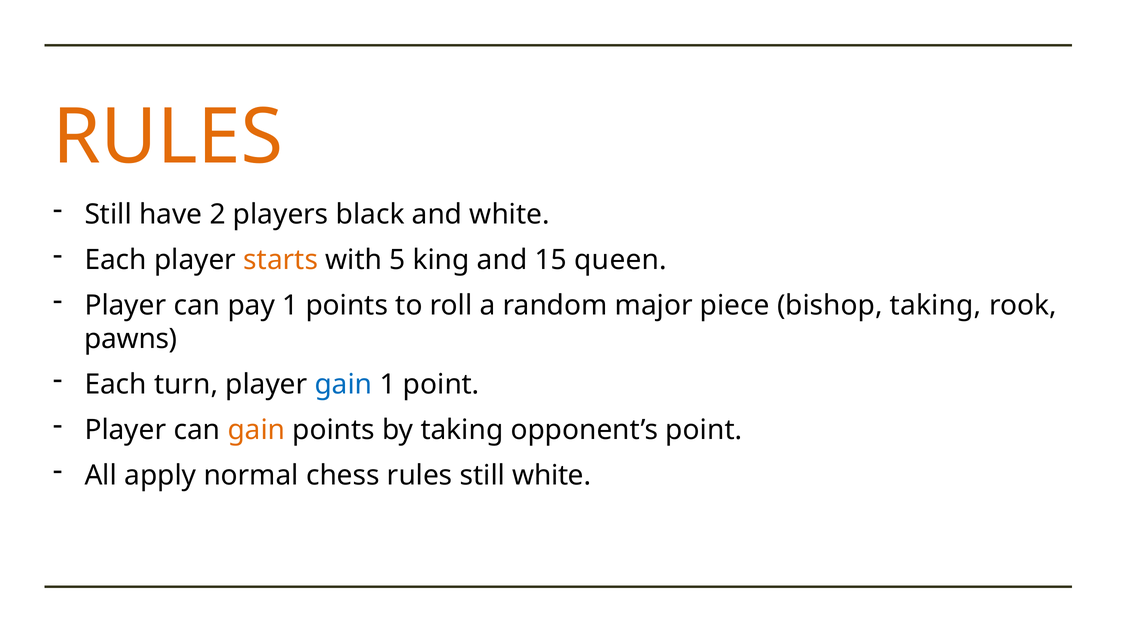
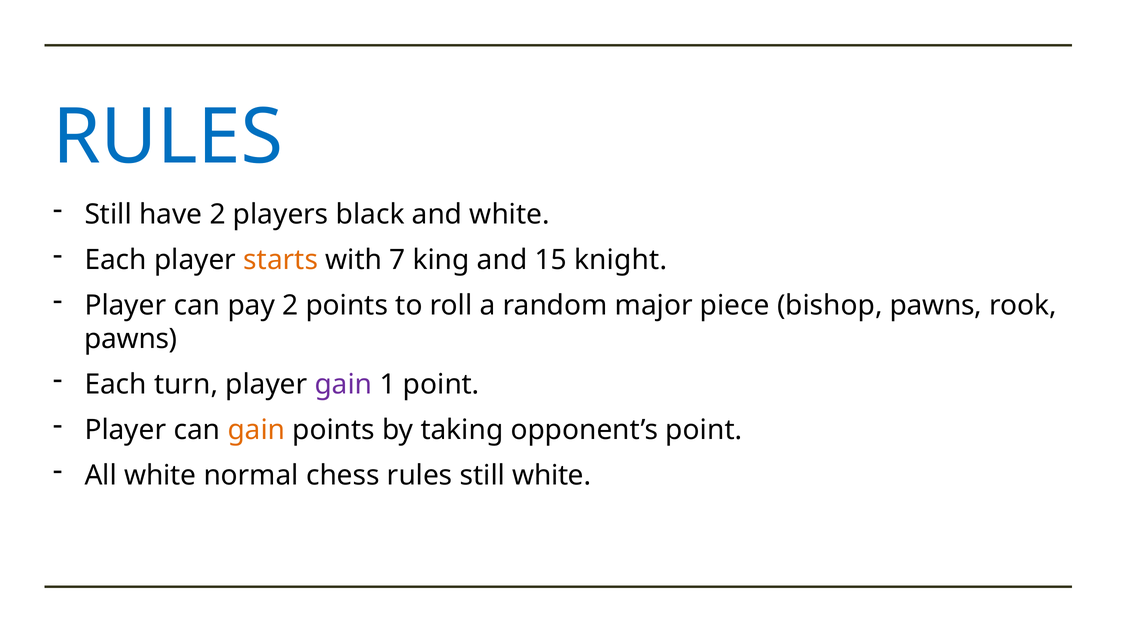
RULES colour: orange -> blue (168, 138)
5: 5 -> 7 (397, 260)
queen: queen -> knight (621, 260)
pay 1: 1 -> 2 (290, 306)
bishop taking: taking -> pawns (936, 306)
gain colour: blue -> purple (343, 385)
All apply: apply -> white (160, 476)
